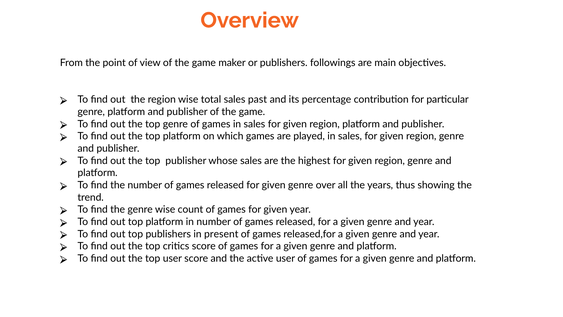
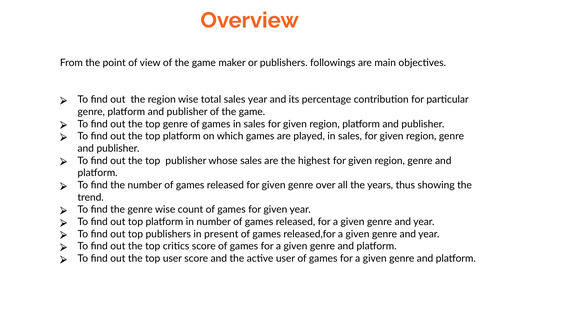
sales past: past -> year (258, 99)
